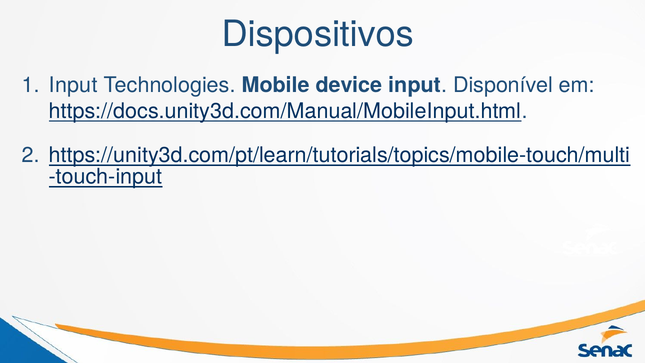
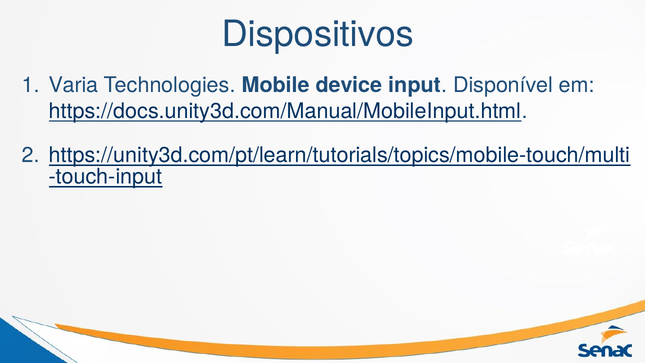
Input: Input -> Varia (73, 85)
